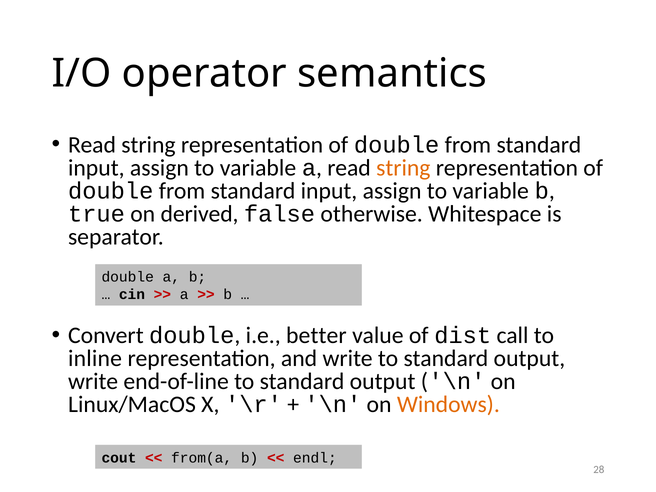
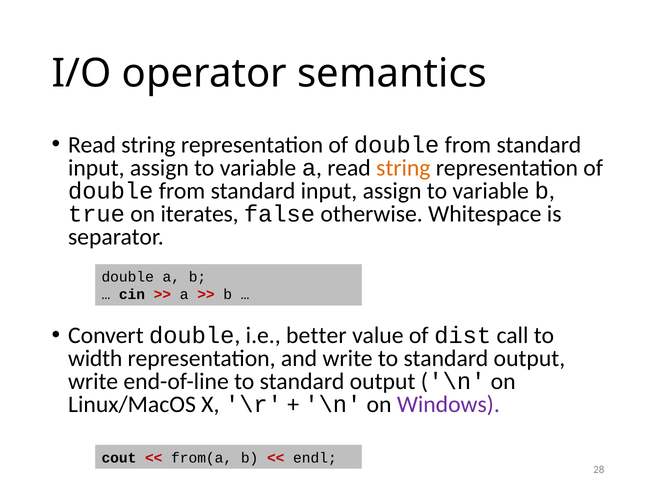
derived: derived -> iterates (200, 214)
inline: inline -> width (95, 359)
Windows colour: orange -> purple (448, 405)
